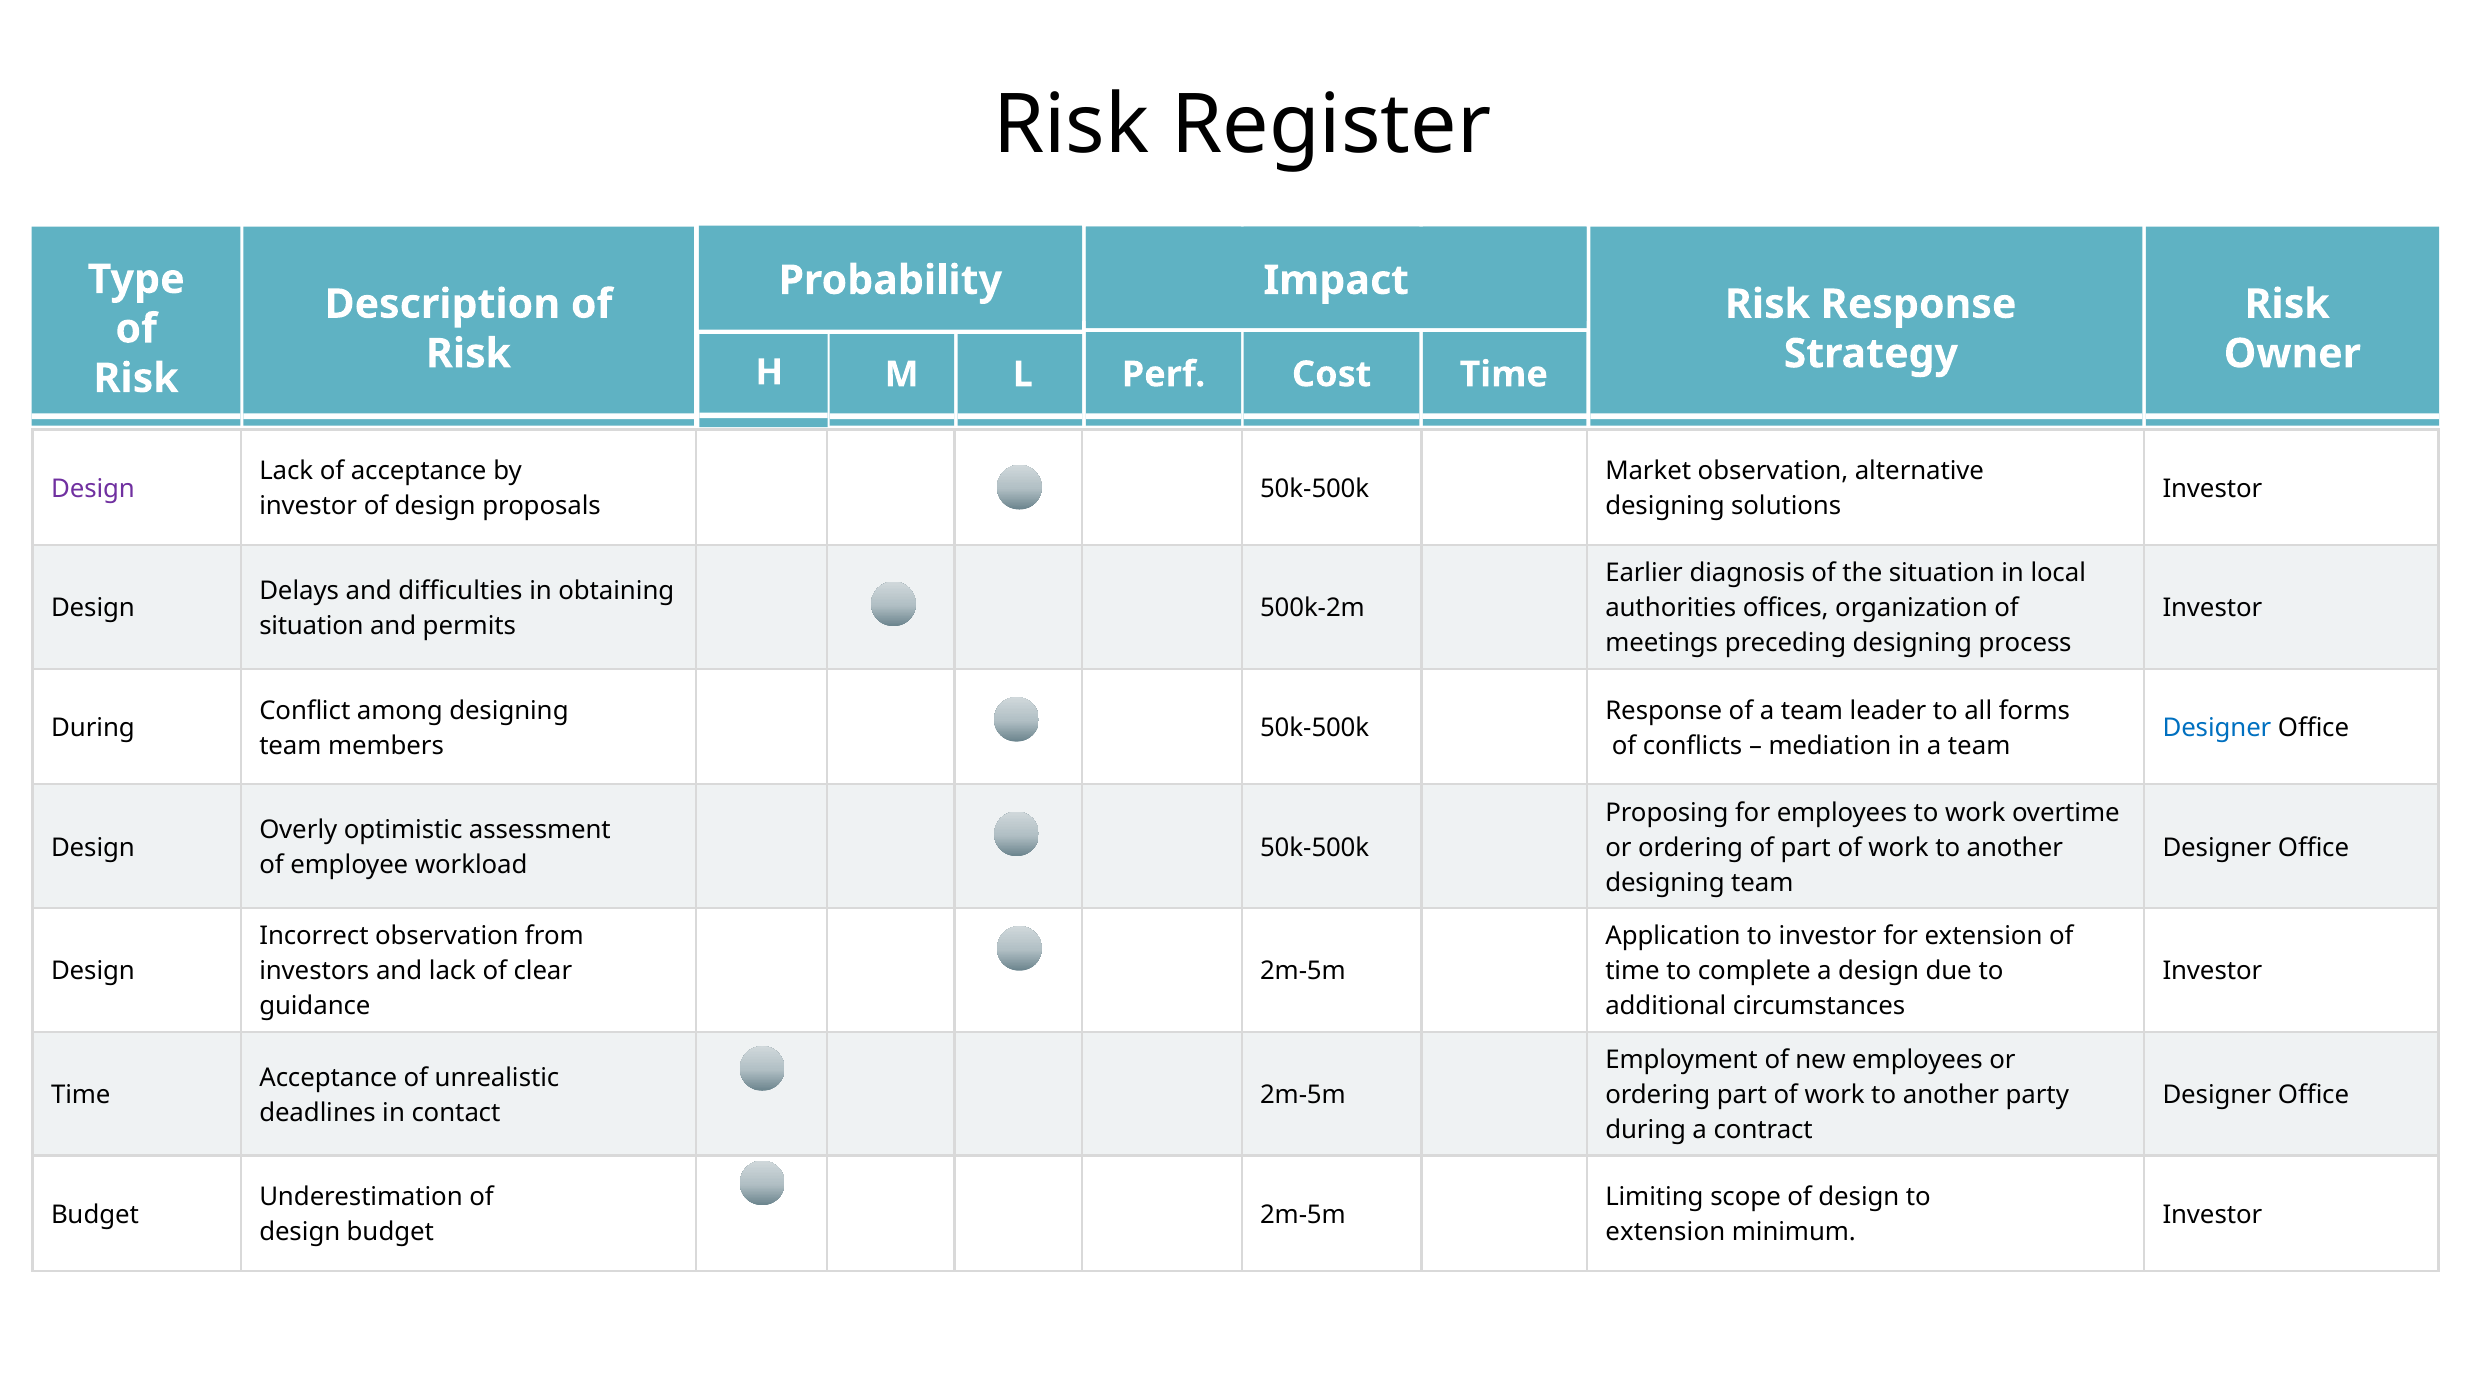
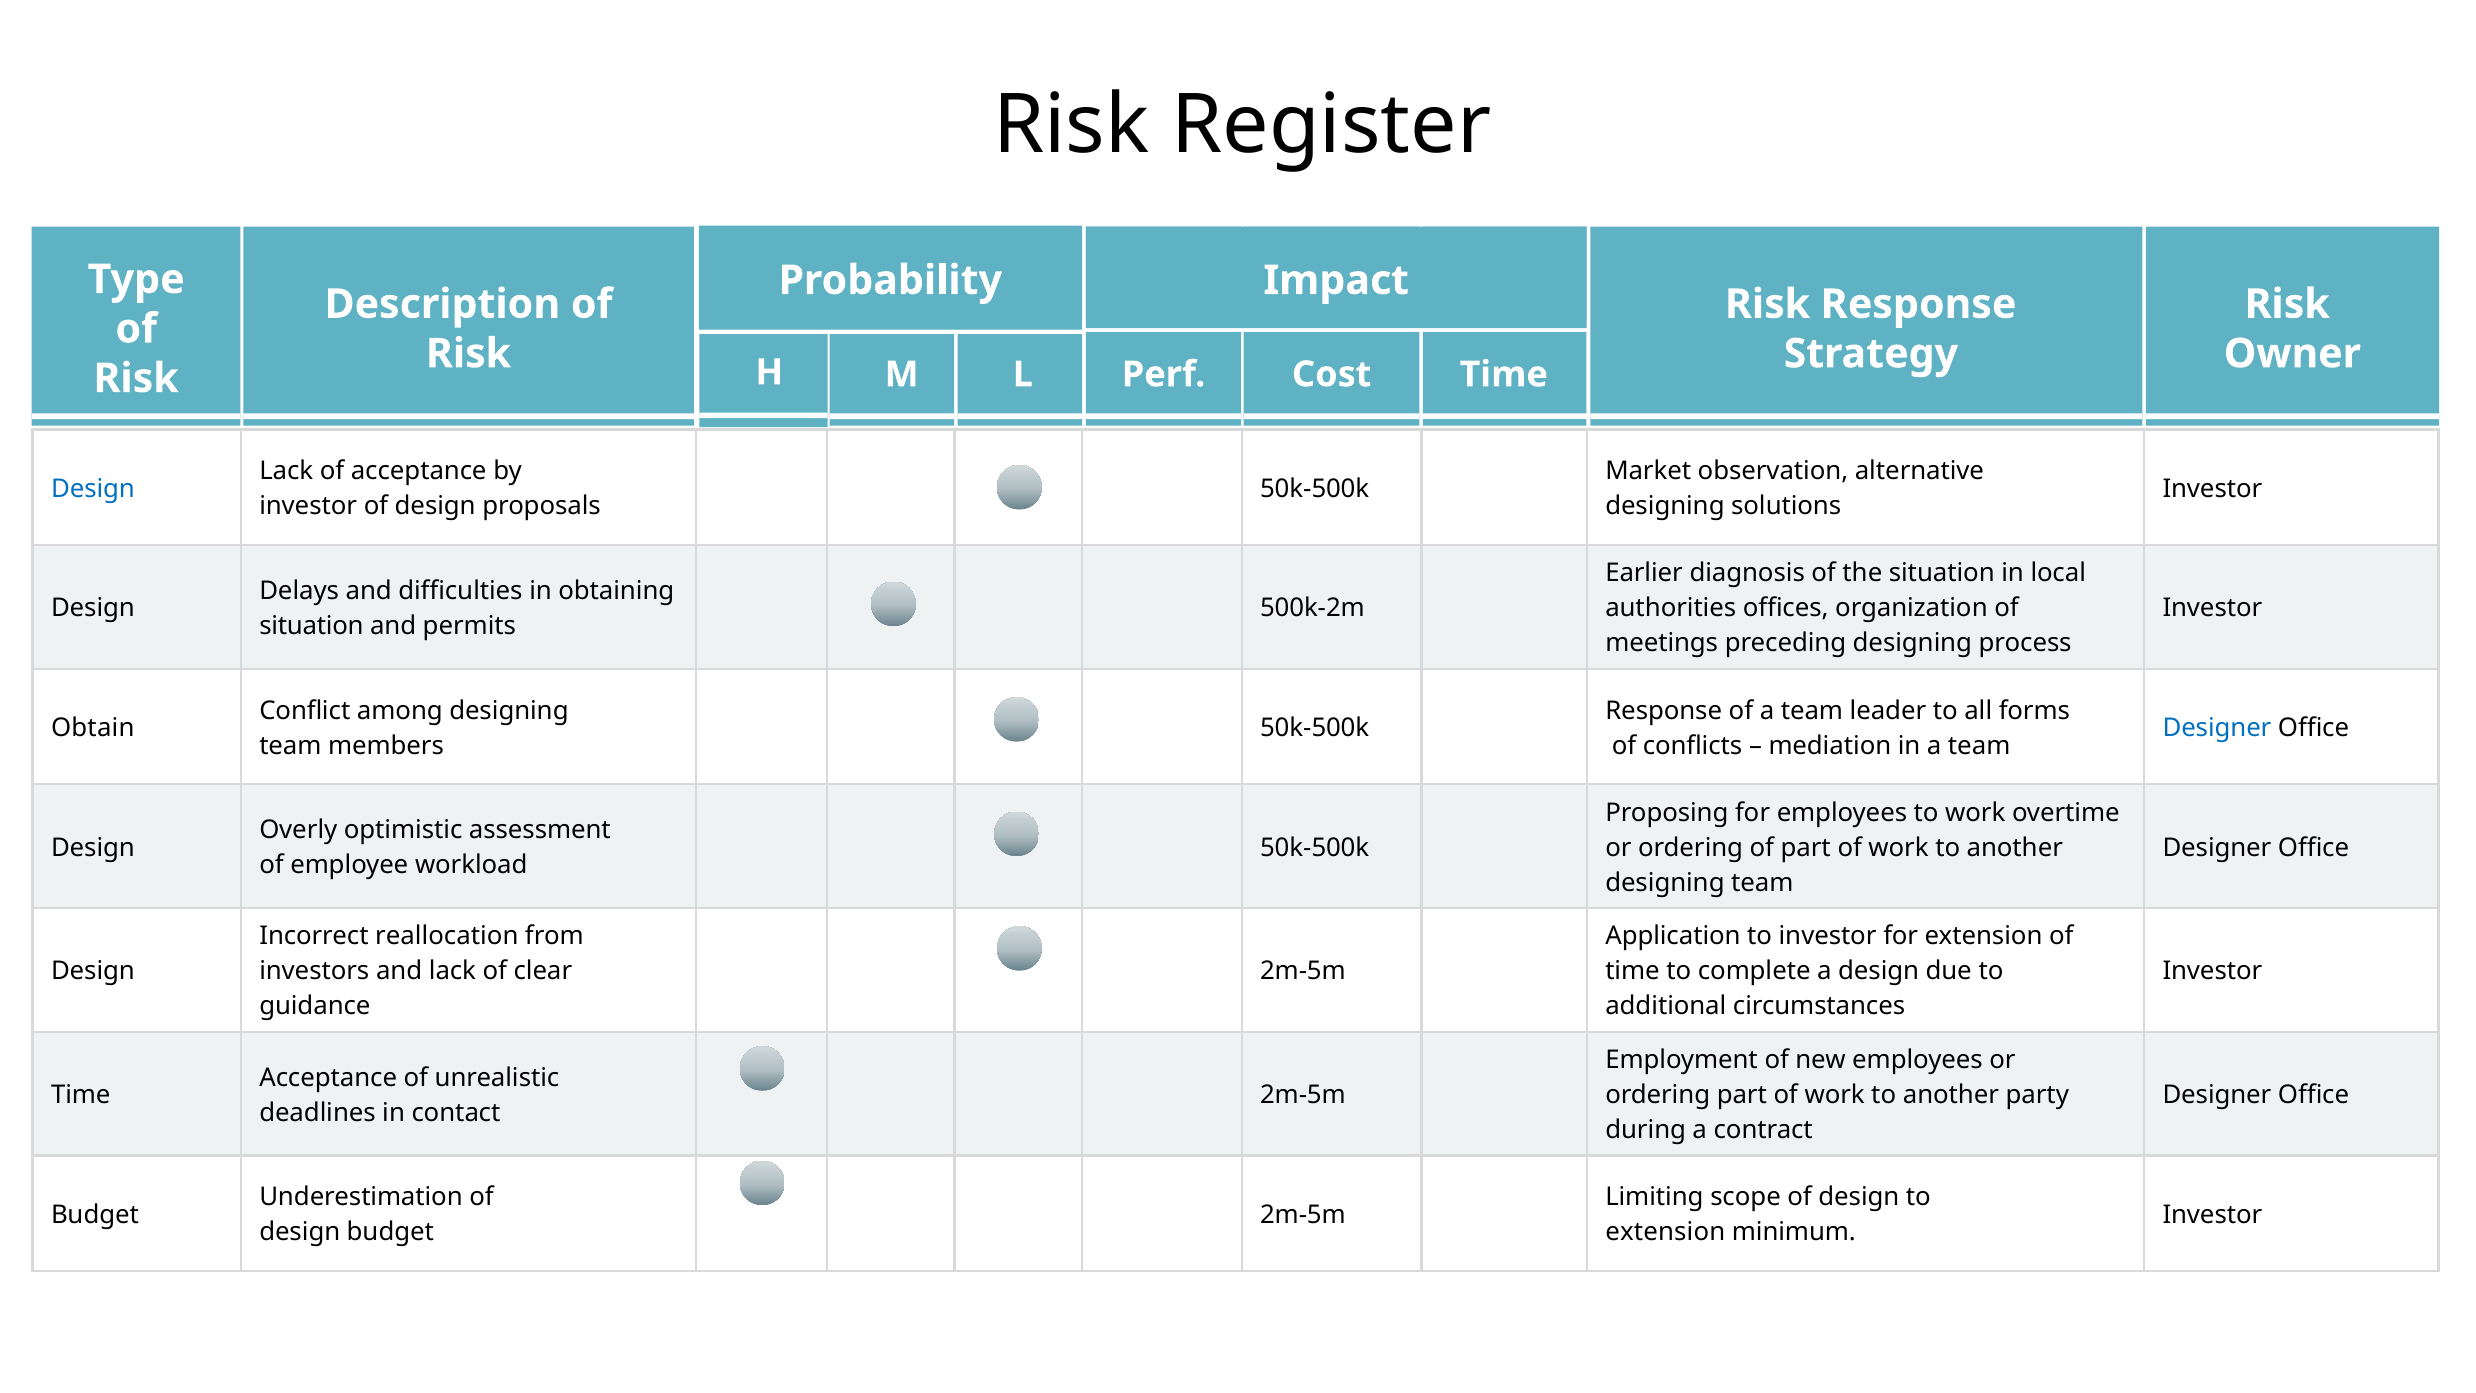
Design colour: purple -> blue (93, 489)
During: During -> Obtain (93, 728)
Incorrect observation: observation -> reallocation (447, 936)
